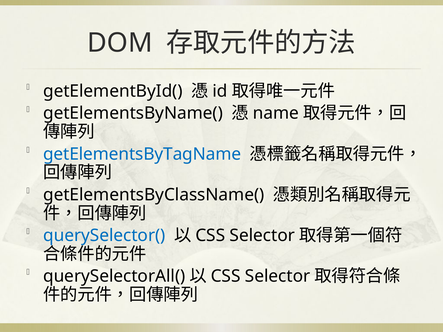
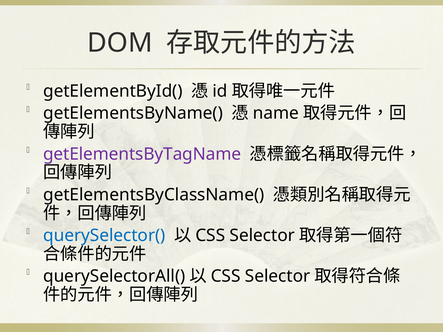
getElementsByTagName colour: blue -> purple (142, 154)
